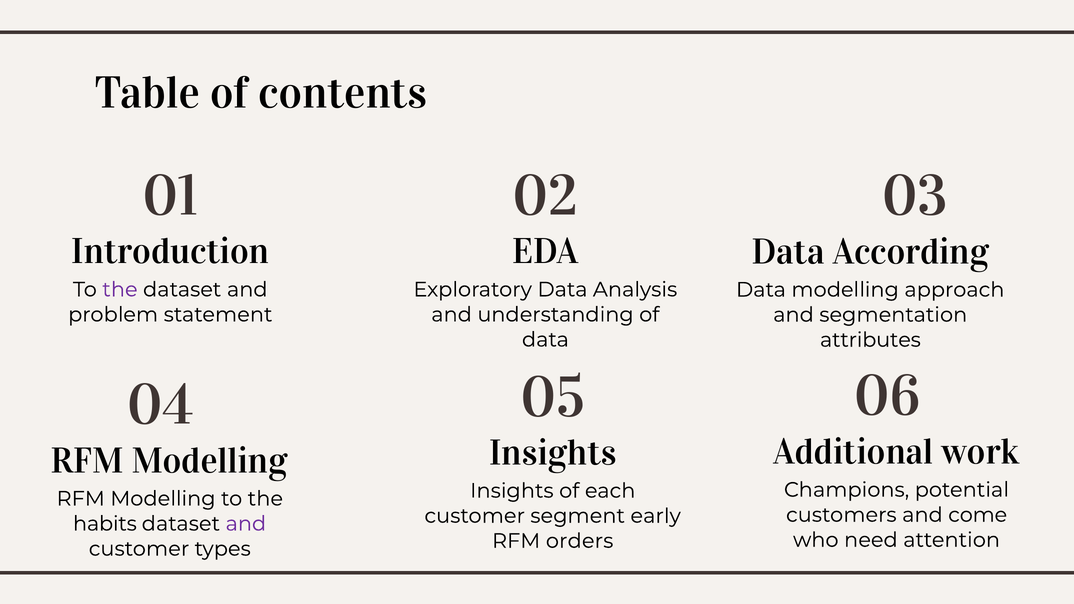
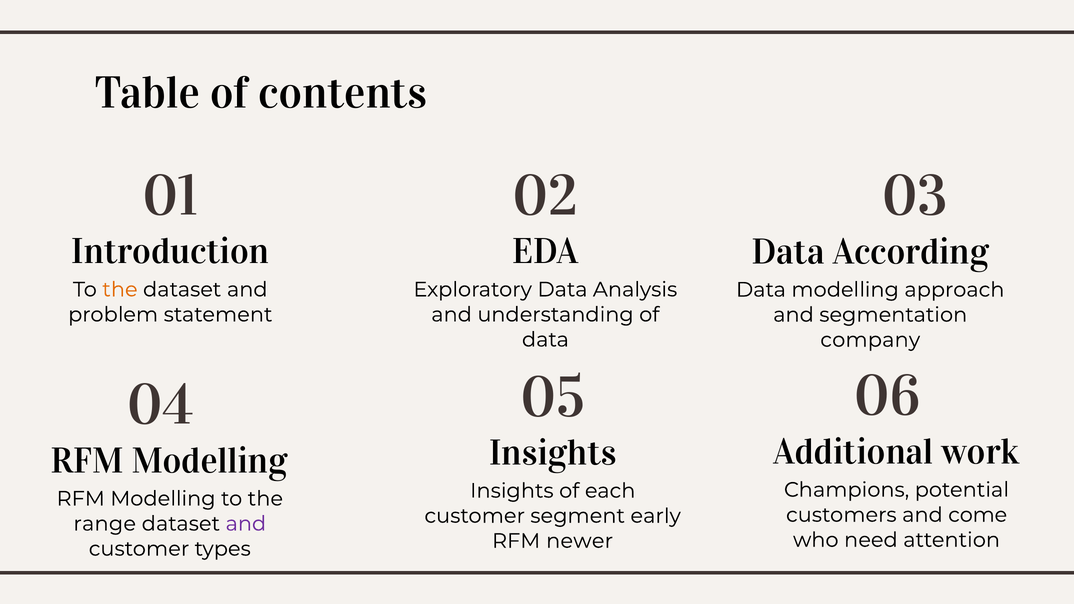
the colour: purple -> orange (120, 290)
attributes: attributes -> company (870, 340)
habits: habits -> range (105, 524)
orders: orders -> newer (580, 541)
